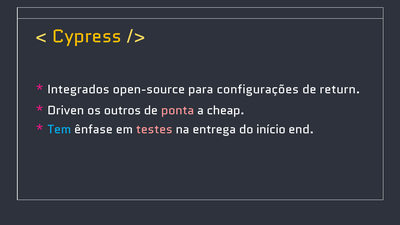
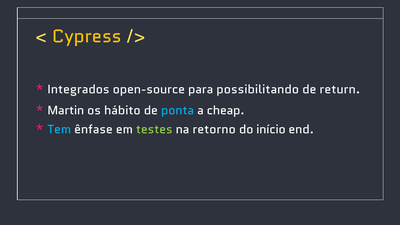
configurações: configurações -> possibilitando (258, 89)
Driven: Driven -> Martin (66, 111)
outros: outros -> hábito (122, 111)
ponta colour: pink -> light blue (178, 111)
testes colour: pink -> light green (154, 129)
entrega: entrega -> retorno (214, 129)
